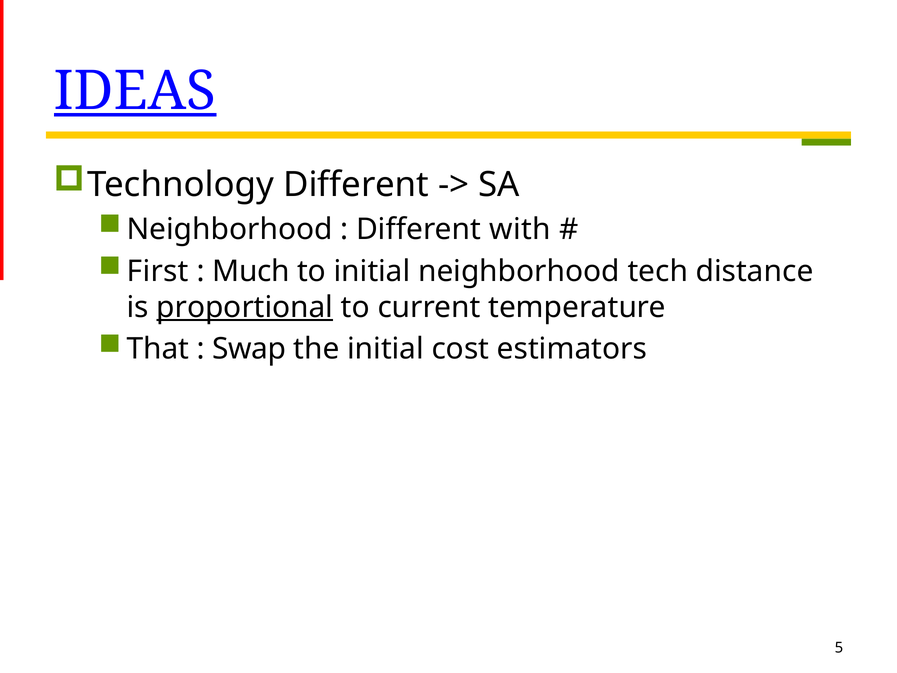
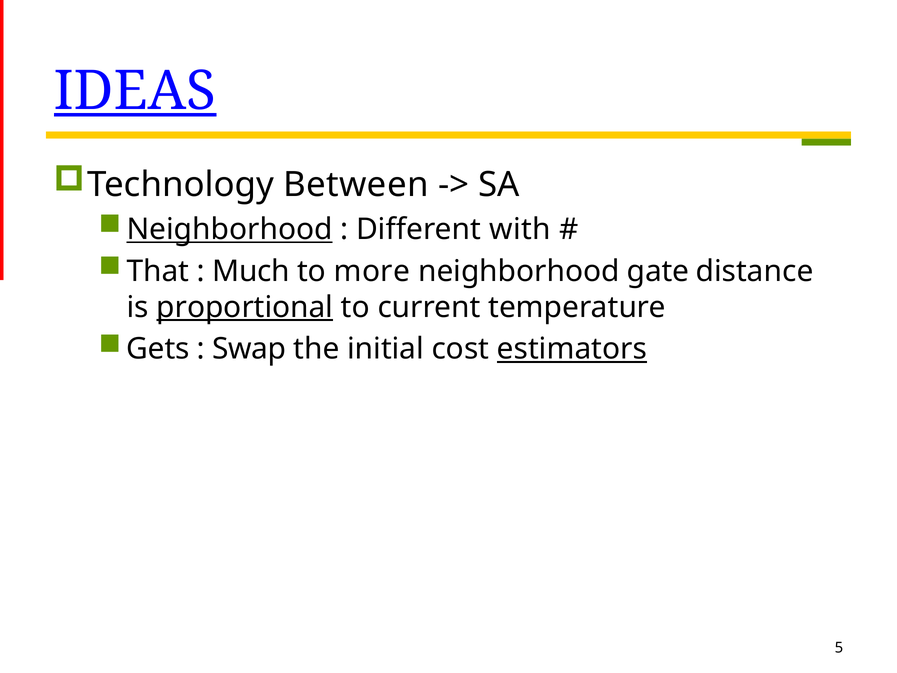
Technology Different: Different -> Between (356, 185)
Neighborhood underline: none -> present (230, 229)
First: First -> That (158, 271)
to initial: initial -> more (372, 271)
tech: tech -> gate (658, 271)
That: That -> Gets (158, 349)
estimators underline: none -> present (572, 349)
